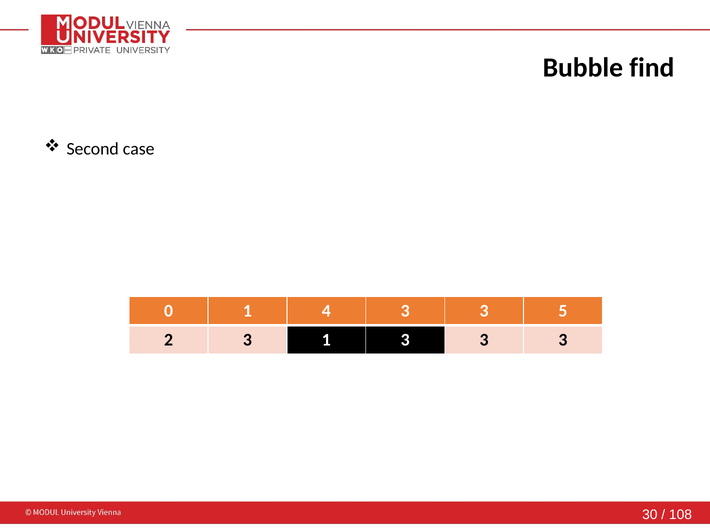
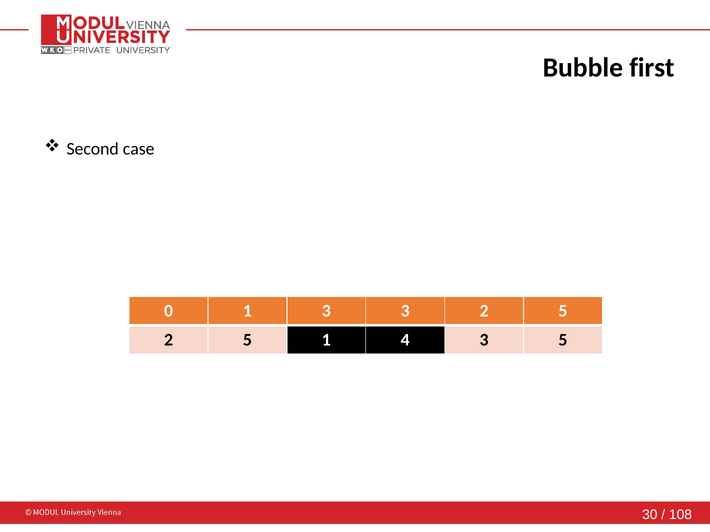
find: find -> first (652, 68)
1 4: 4 -> 3 (326, 311)
3: 3 -> 2 (484, 311)
3: 3 -> 5 (247, 340)
1 3: 3 -> 4 (405, 340)
3: 3 -> 5 (563, 340)
